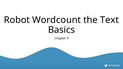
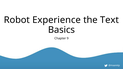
Wordcount: Wordcount -> Experience (57, 20)
